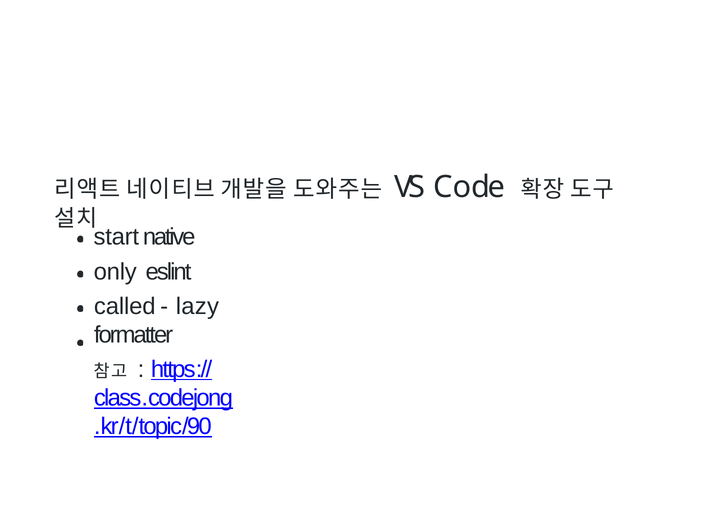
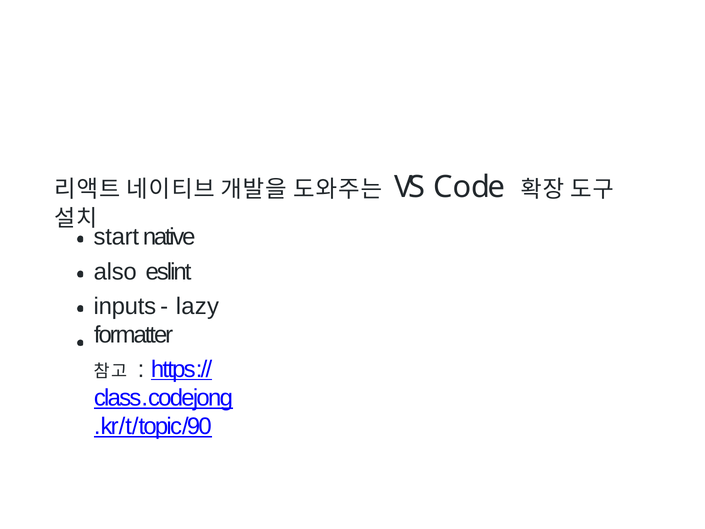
only: only -> also (115, 272)
called: called -> inputs (125, 306)
